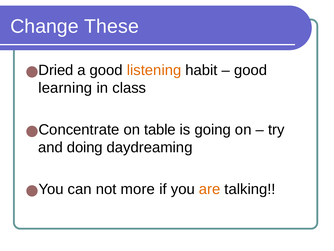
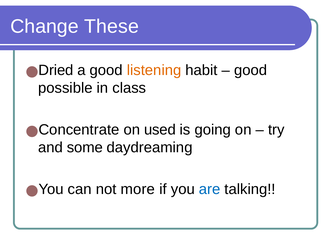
learning: learning -> possible (65, 88)
table: table -> used (160, 129)
doing: doing -> some (85, 147)
are colour: orange -> blue (210, 189)
